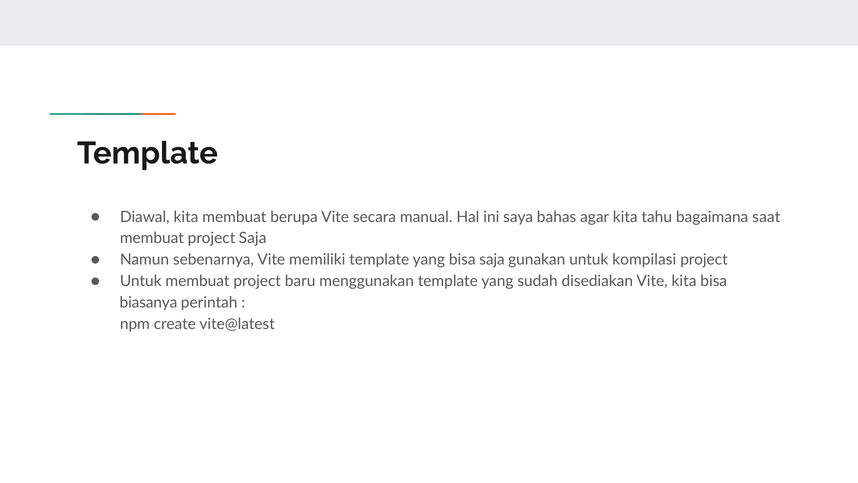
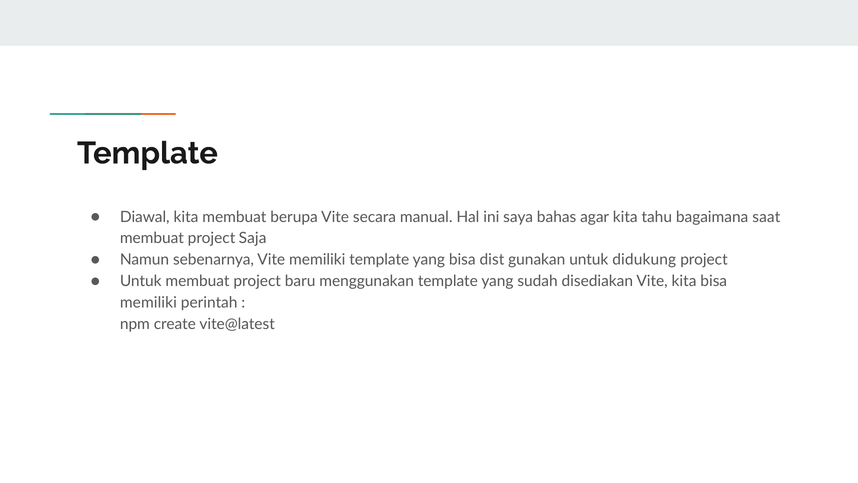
bisa saja: saja -> dist (492, 260)
kompilasi: kompilasi -> didukung (644, 260)
biasanya: biasanya -> memiliki (148, 302)
